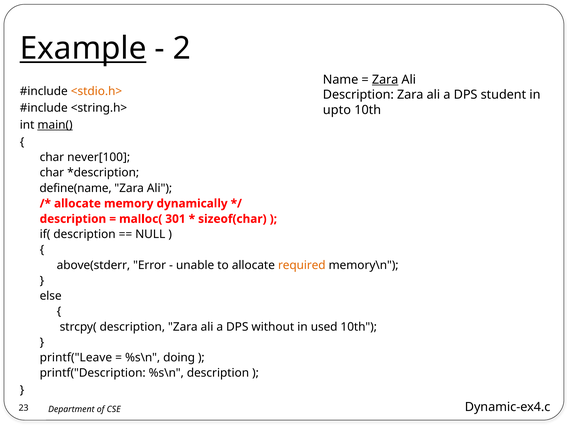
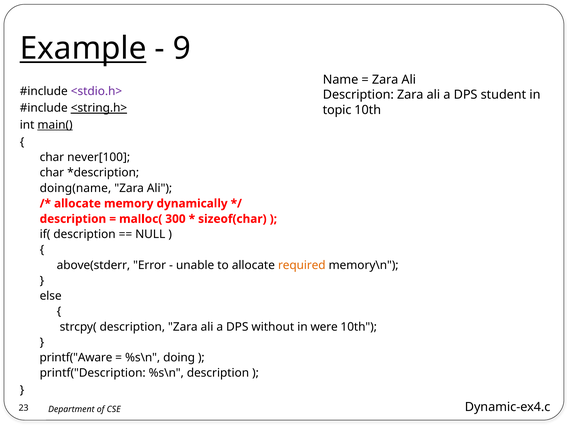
2: 2 -> 9 (182, 49)
Zara underline: present -> none (385, 80)
<stdio.h> colour: orange -> purple (96, 91)
<string.h> underline: none -> present (99, 108)
upto: upto -> topic (337, 110)
define(name: define(name -> doing(name (75, 188)
301: 301 -> 300 (175, 219)
used: used -> were (324, 327)
printf("Leave: printf("Leave -> printf("Aware (76, 358)
